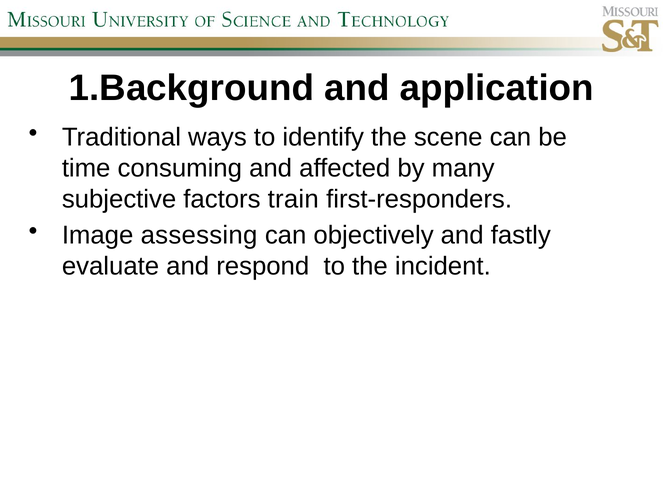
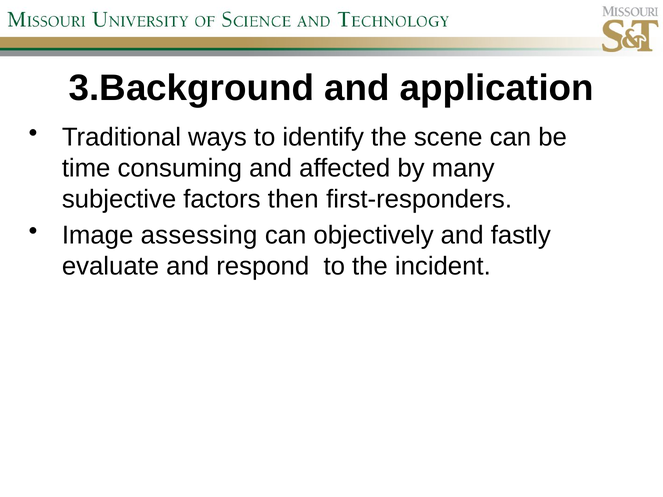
1.Background: 1.Background -> 3.Background (191, 88)
train: train -> then (293, 199)
